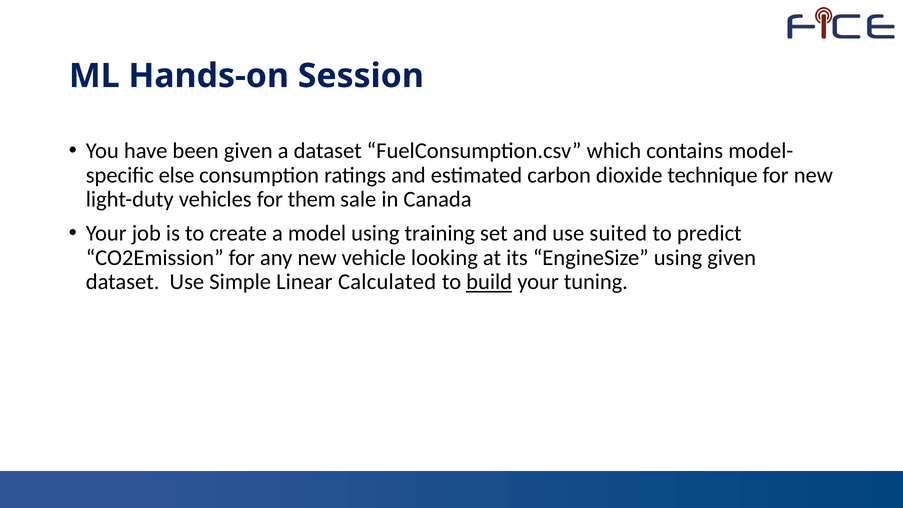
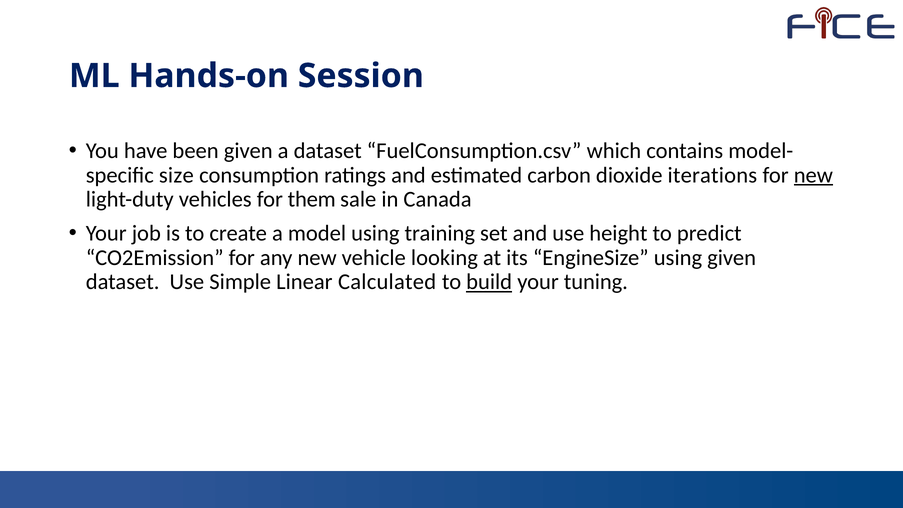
else: else -> size (176, 175)
technique: technique -> iterations (712, 175)
new underline: none -> present (813, 175)
suited: suited -> height (618, 233)
